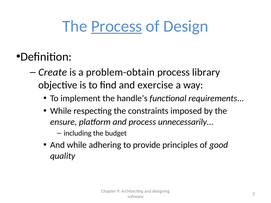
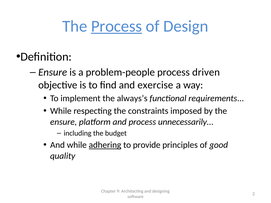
Create: Create -> Ensure (53, 72)
problem-obtain: problem-obtain -> problem-people (120, 72)
library: library -> driven (206, 72)
handle’s: handle’s -> always’s (132, 99)
adhering underline: none -> present (105, 145)
